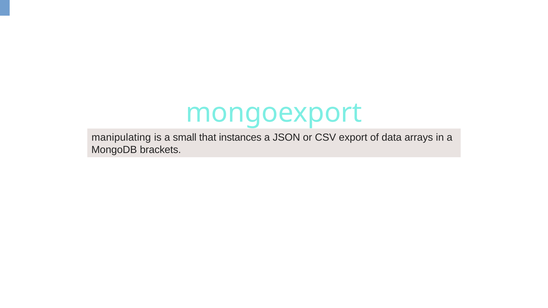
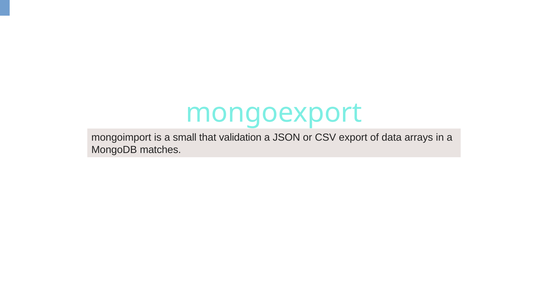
manipulating: manipulating -> mongoimport (121, 138)
instances: instances -> validation (240, 138)
brackets: brackets -> matches (160, 150)
